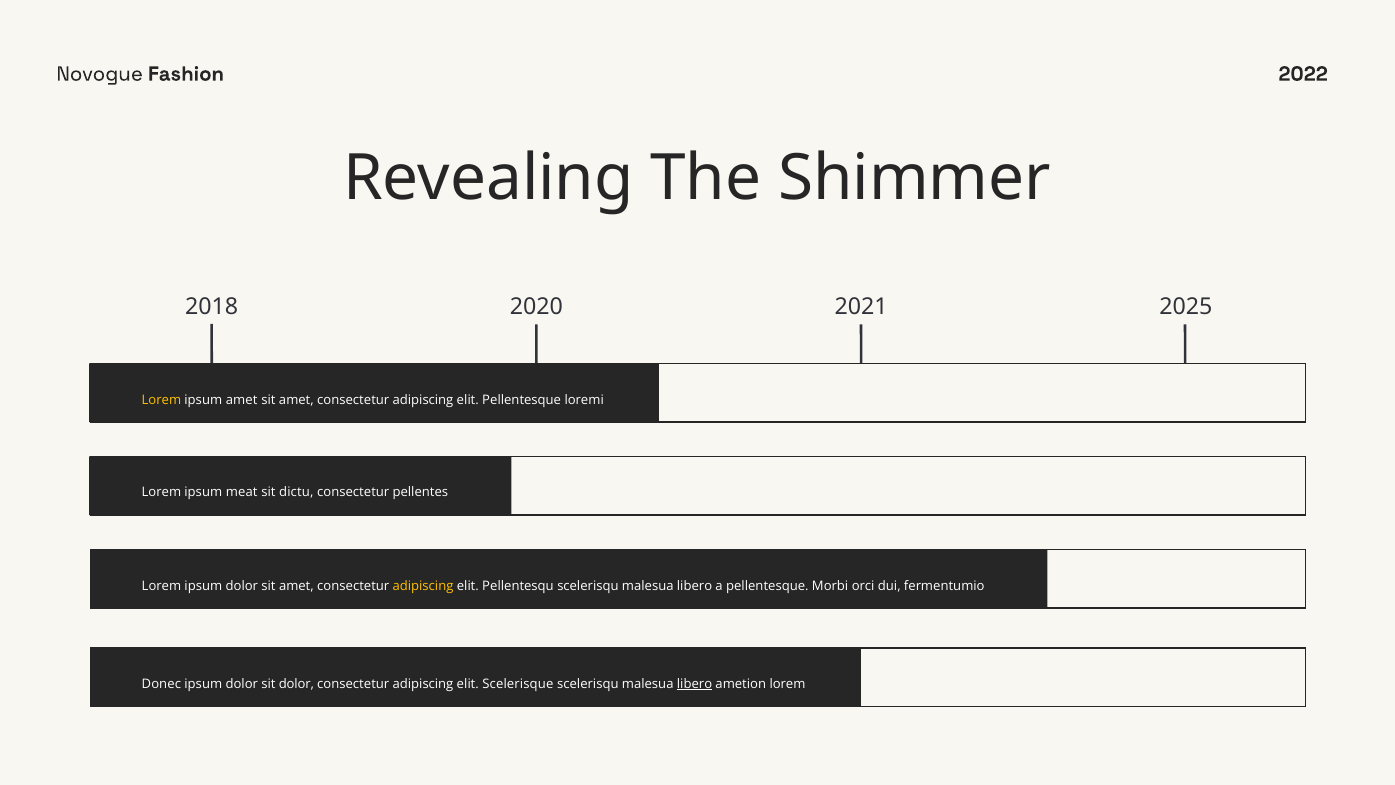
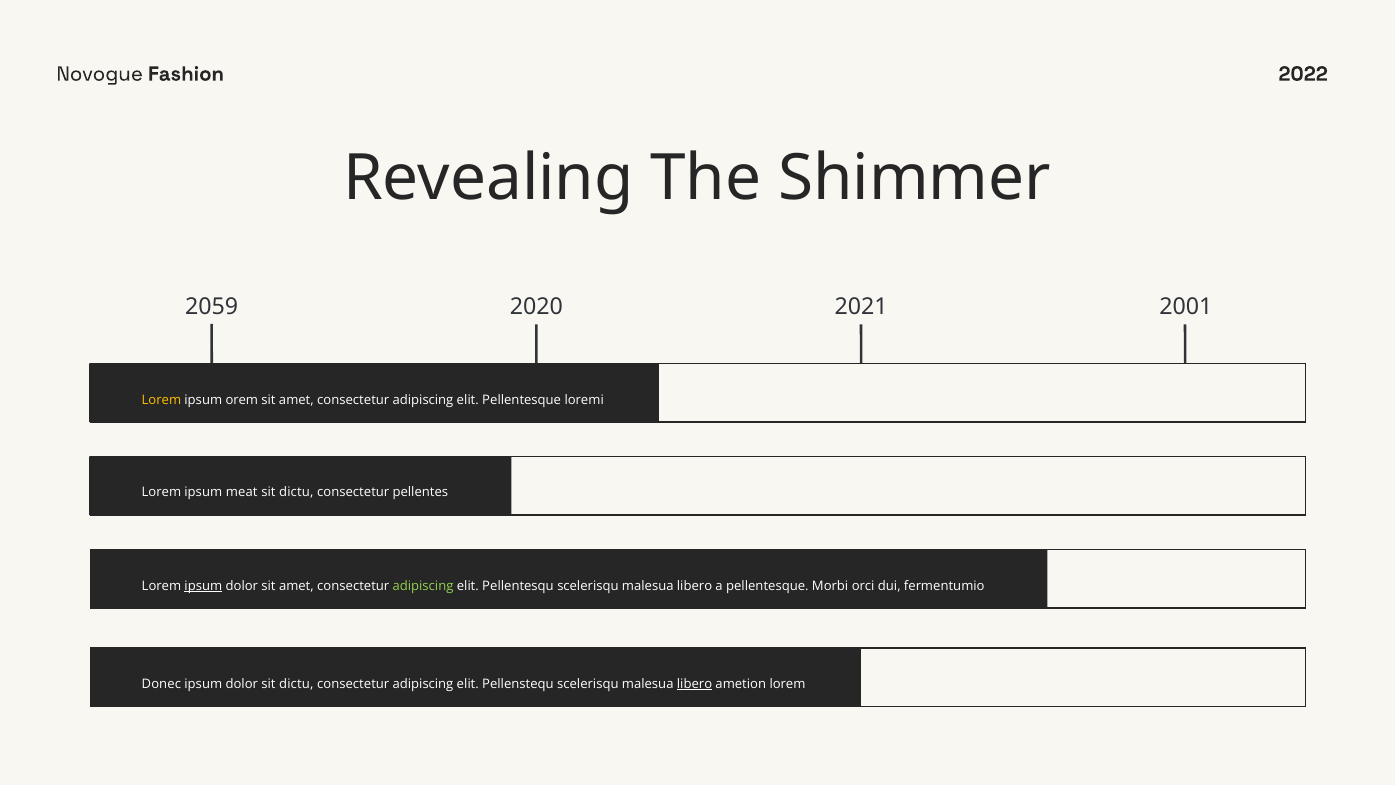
2018: 2018 -> 2059 (212, 306)
2025: 2025 -> 2001 (1186, 306)
ipsum amet: amet -> orem (242, 400)
ipsum underline: none -> present (203, 586)
adipiscing colour: yellow -> light green (423, 586)
dolor sit dolor: dolor -> dictu (296, 684)
Scelerisque: Scelerisque -> Pellenstequ (518, 684)
